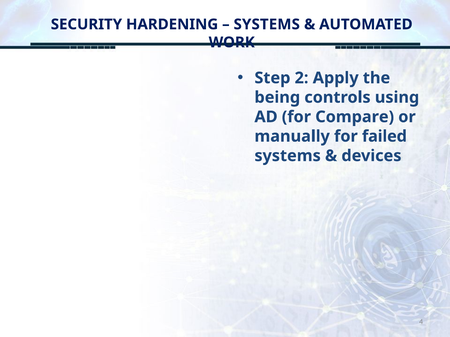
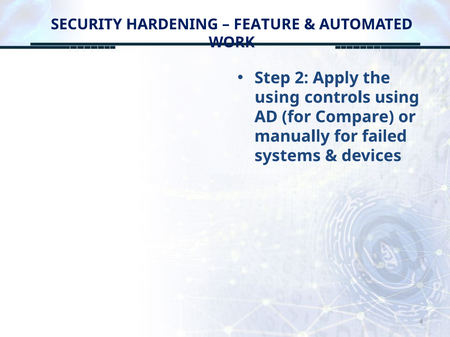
SYSTEMS: SYSTEMS -> FEATURE (267, 24)
being: being -> using (277, 98)
